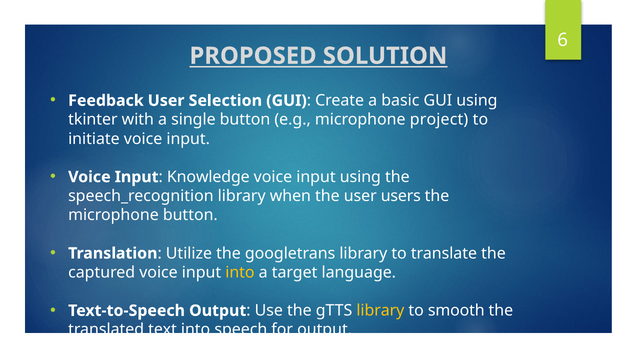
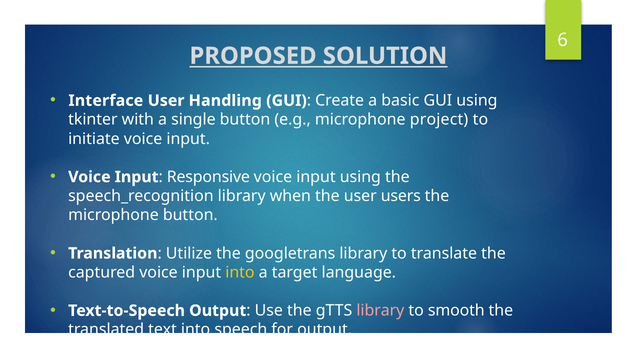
Feedback: Feedback -> Interface (106, 101)
Selection: Selection -> Handling (225, 101)
Knowledge: Knowledge -> Responsive (208, 177)
library colour: yellow -> pink (380, 311)
